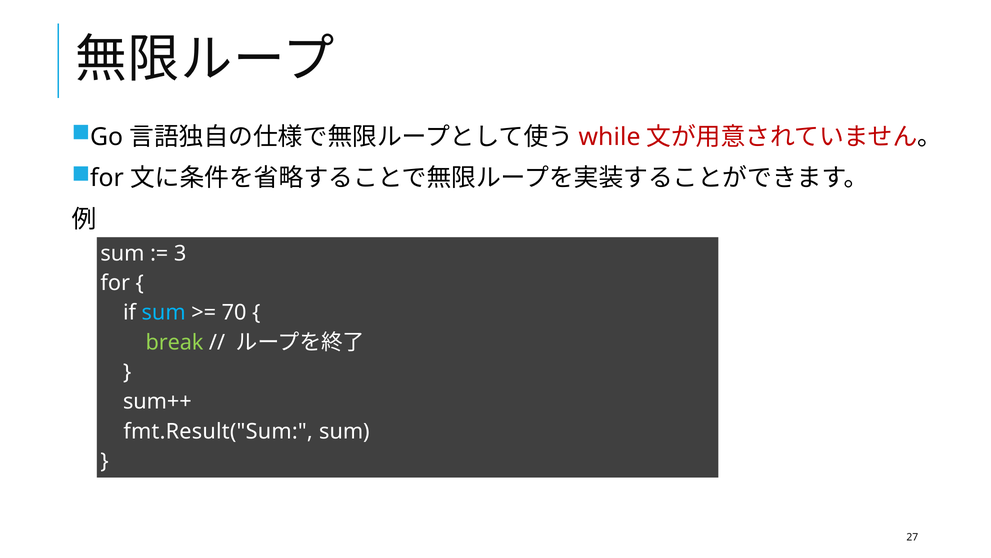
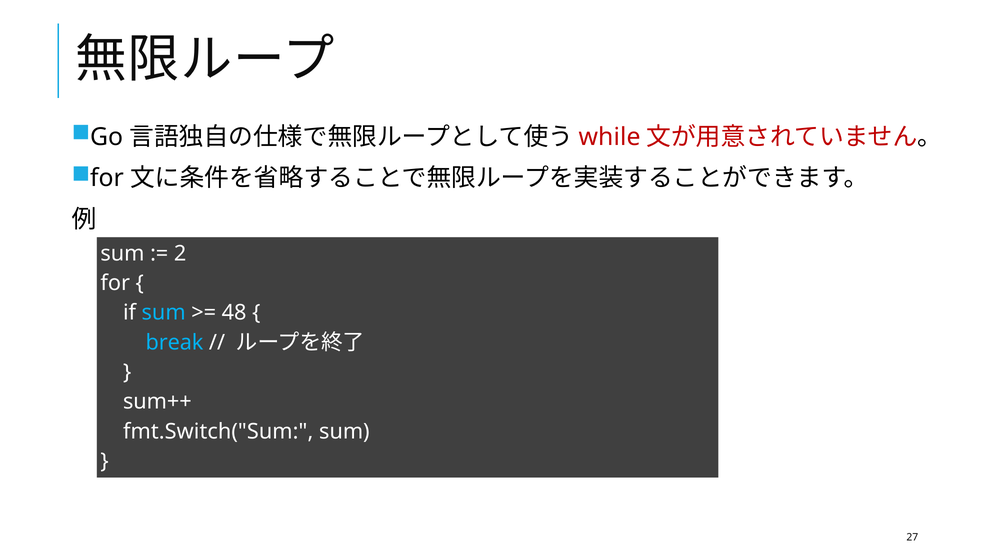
3: 3 -> 2 (180, 253)
70: 70 -> 48 (234, 312)
break colour: light green -> light blue (175, 342)
fmt.Result("Sum: fmt.Result("Sum -> fmt.Switch("Sum (218, 431)
